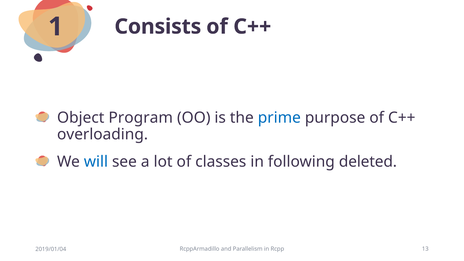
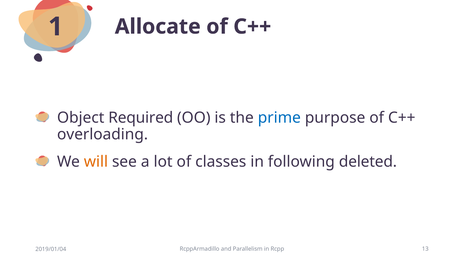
Consists: Consists -> Allocate (158, 27)
Program: Program -> Required (141, 118)
will colour: blue -> orange (96, 162)
